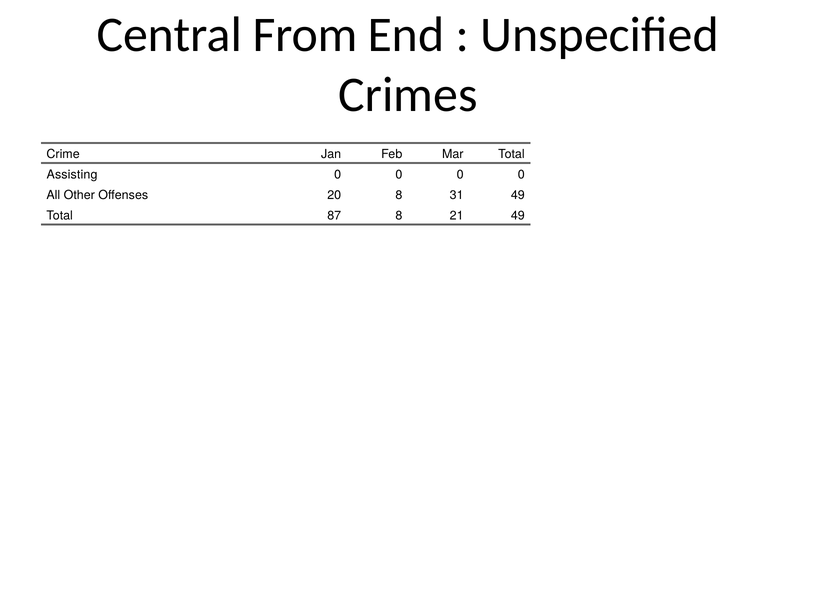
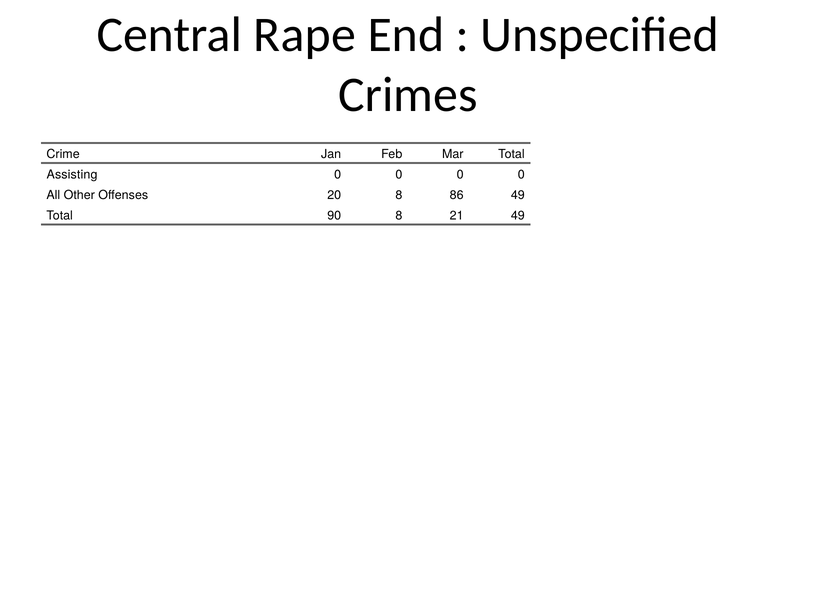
From: From -> Rape (305, 35)
31: 31 -> 86 (457, 195)
87: 87 -> 90 (334, 216)
